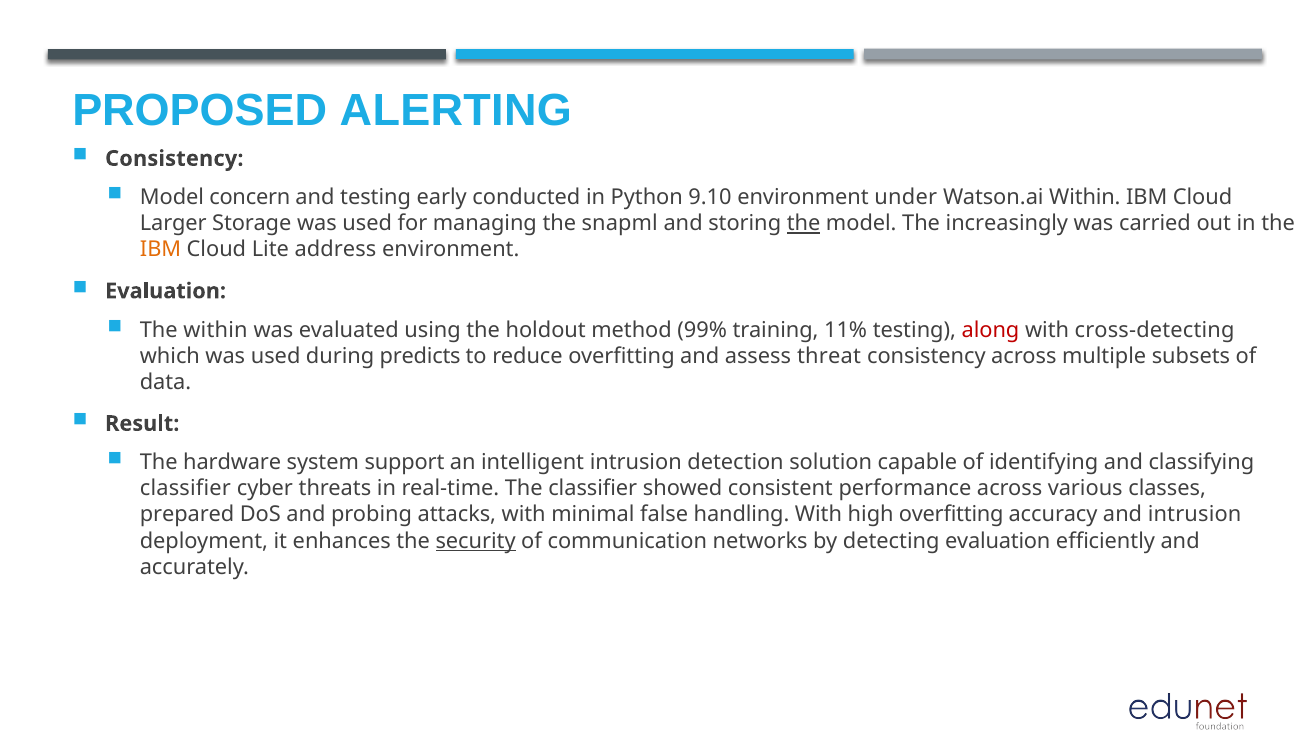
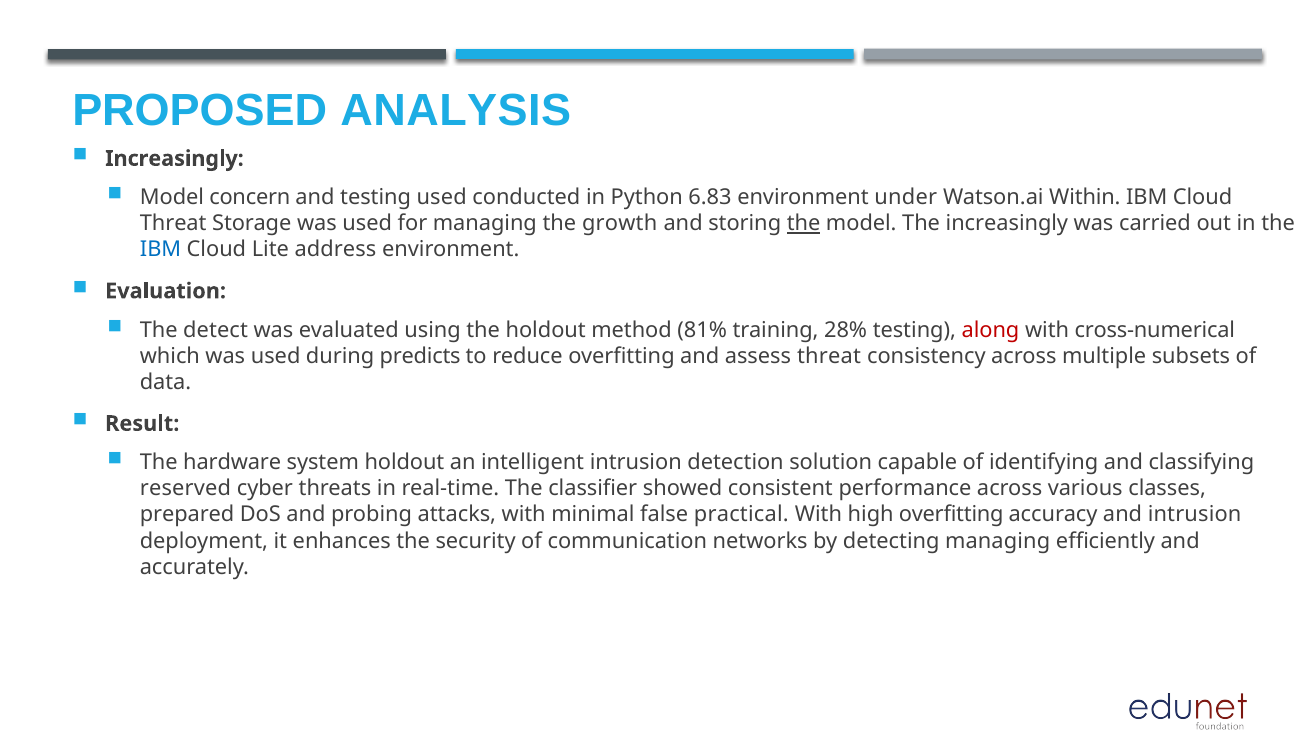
ALERTING: ALERTING -> ANALYSIS (456, 110)
Consistency: Consistency -> Increasingly (174, 159)
testing early: early -> used (442, 197)
9.10: 9.10 -> 6.83 (710, 197)
Larger: Larger -> Threat (173, 223)
snapml: snapml -> growth (620, 223)
IBM colour: orange -> blue (161, 250)
The within: within -> detect (216, 330)
99%: 99% -> 81% (702, 330)
11%: 11% -> 28% (846, 330)
cross-detecting: cross-detecting -> cross-numerical (1155, 330)
system support: support -> holdout (404, 462)
classifier: classifier -> reserved (185, 488)
handling: handling -> practical (741, 515)
security underline: present -> none (476, 541)
detecting evaluation: evaluation -> managing (998, 541)
